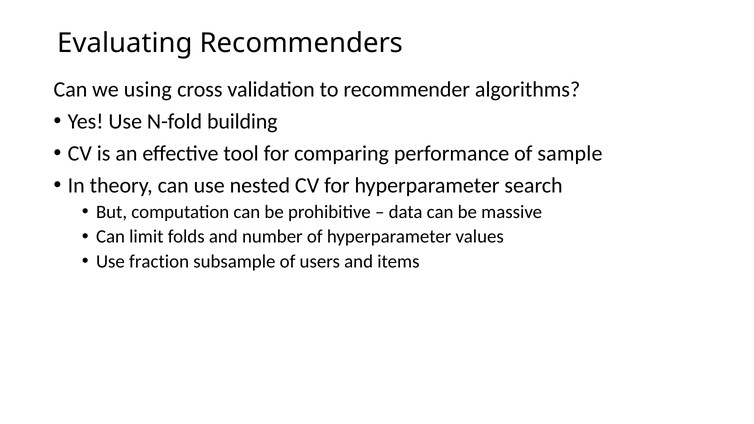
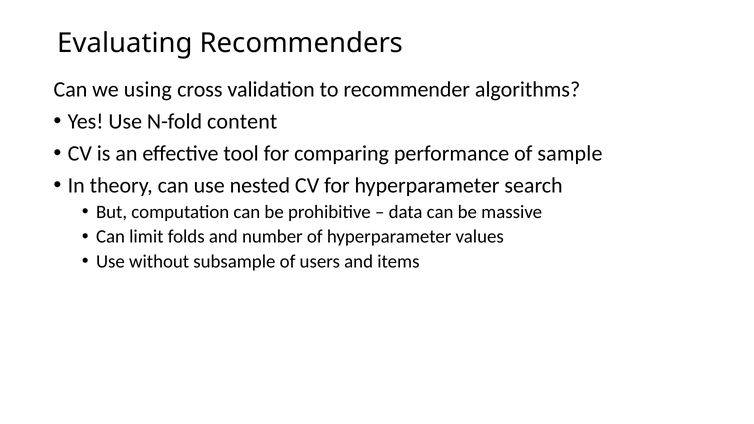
building: building -> content (242, 122)
fraction: fraction -> without (159, 261)
